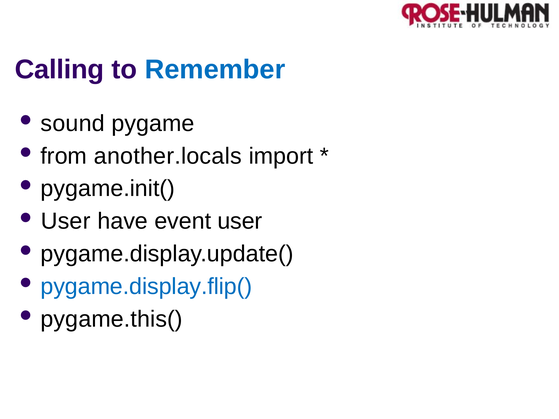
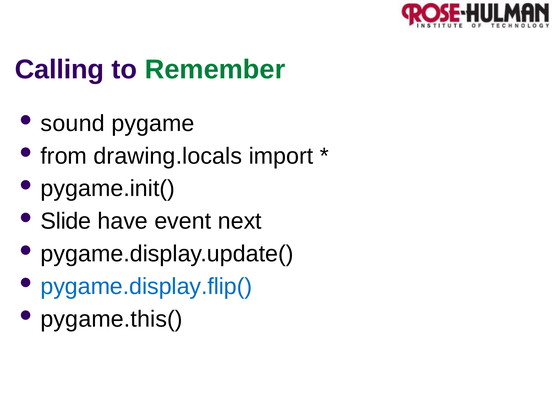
Remember colour: blue -> green (215, 69)
another.locals: another.locals -> drawing.locals (168, 156)
User: User -> Slide (66, 221)
event user: user -> next (240, 221)
